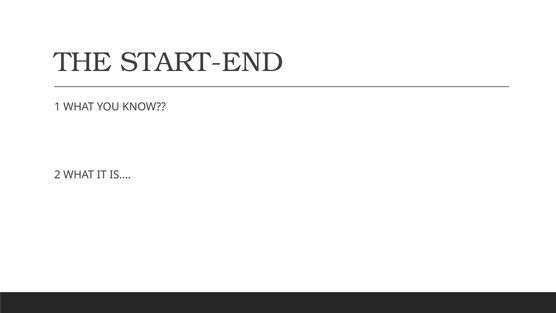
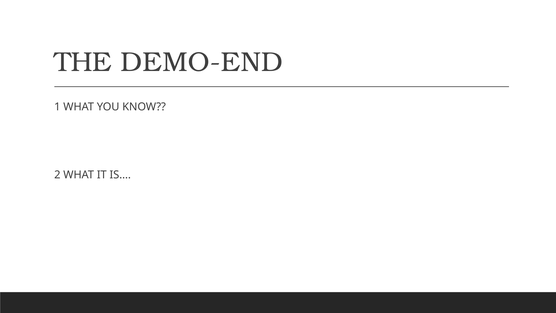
START-END: START-END -> DEMO-END (202, 62)
